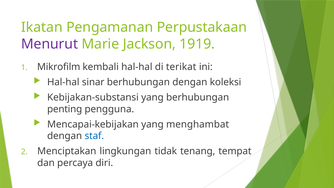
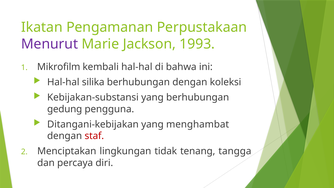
1919: 1919 -> 1993 (197, 44)
terikat: terikat -> bahwa (181, 67)
sinar: sinar -> silika (93, 82)
penting: penting -> gedung (65, 109)
Mencapai-kebijakan: Mencapai-kebijakan -> Ditangani-kebijakan (93, 124)
staf colour: blue -> red (94, 136)
tempat: tempat -> tangga (235, 151)
